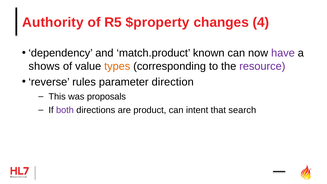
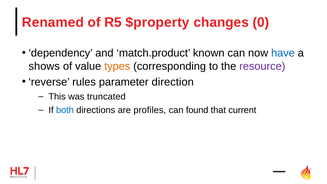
Authority: Authority -> Renamed (53, 22)
4: 4 -> 0 (261, 22)
have colour: purple -> blue (283, 53)
proposals: proposals -> truncated (106, 97)
both colour: purple -> blue (65, 110)
product: product -> profiles (150, 110)
intent: intent -> found (197, 110)
search: search -> current (242, 110)
